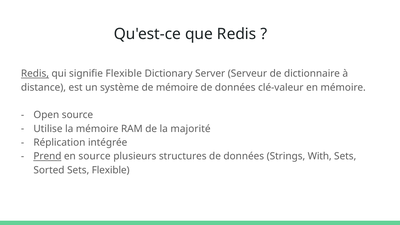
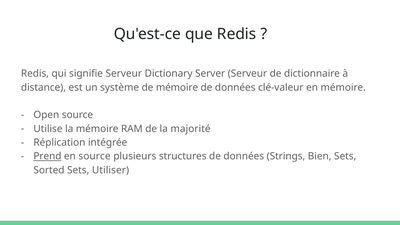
Redis underline: present -> none (35, 74)
signifie Flexible: Flexible -> Serveur (124, 74)
With: With -> Bien (320, 156)
Sets Flexible: Flexible -> Utiliser (110, 170)
